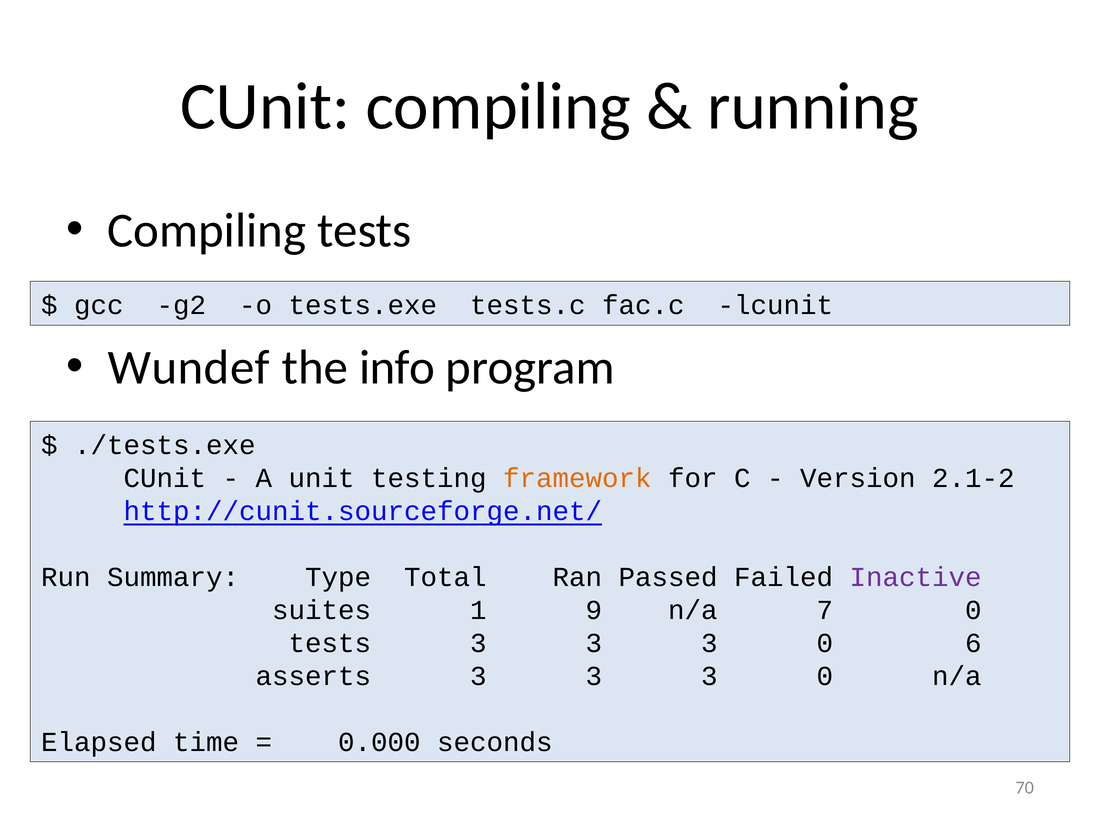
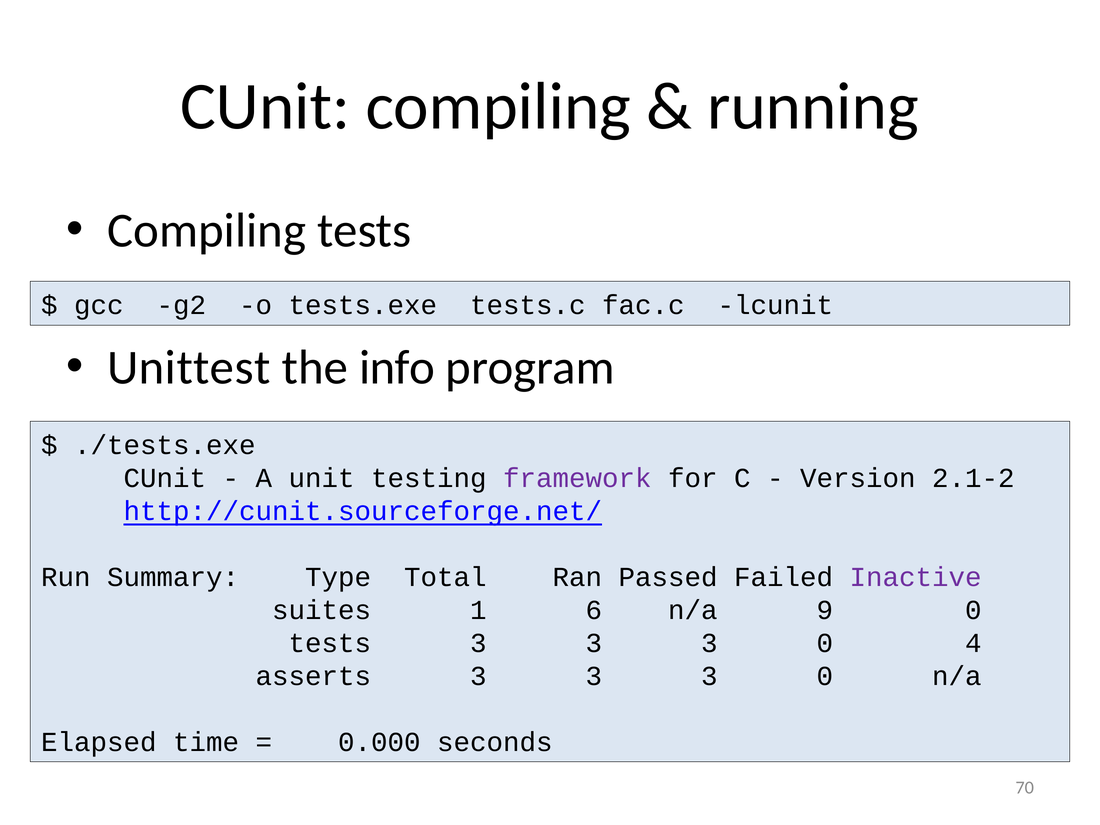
Wundef: Wundef -> Unittest (189, 368)
framework colour: orange -> purple (577, 478)
9: 9 -> 6 (594, 610)
7: 7 -> 9 (825, 610)
6: 6 -> 4 (973, 643)
